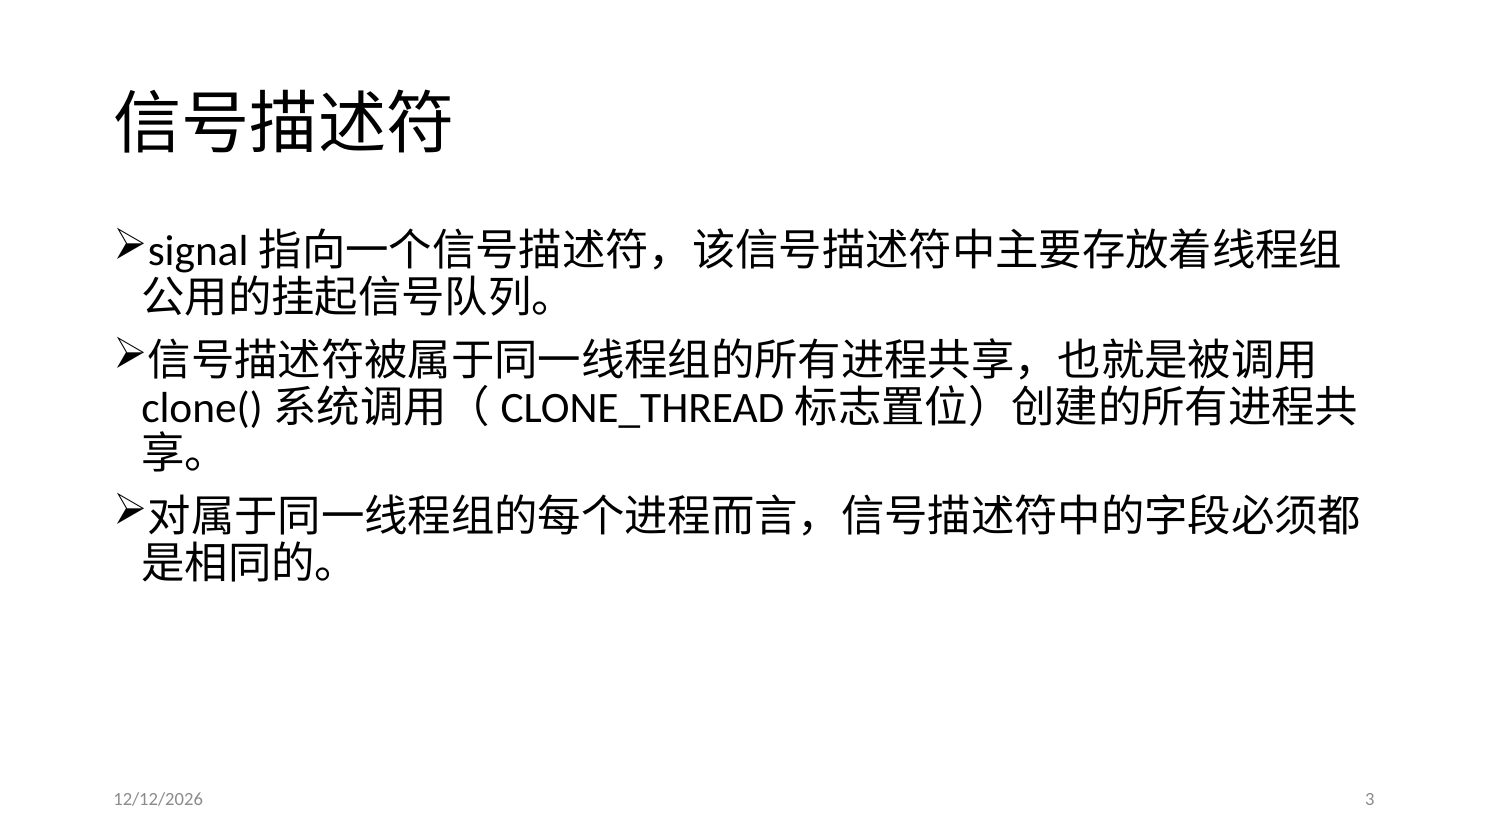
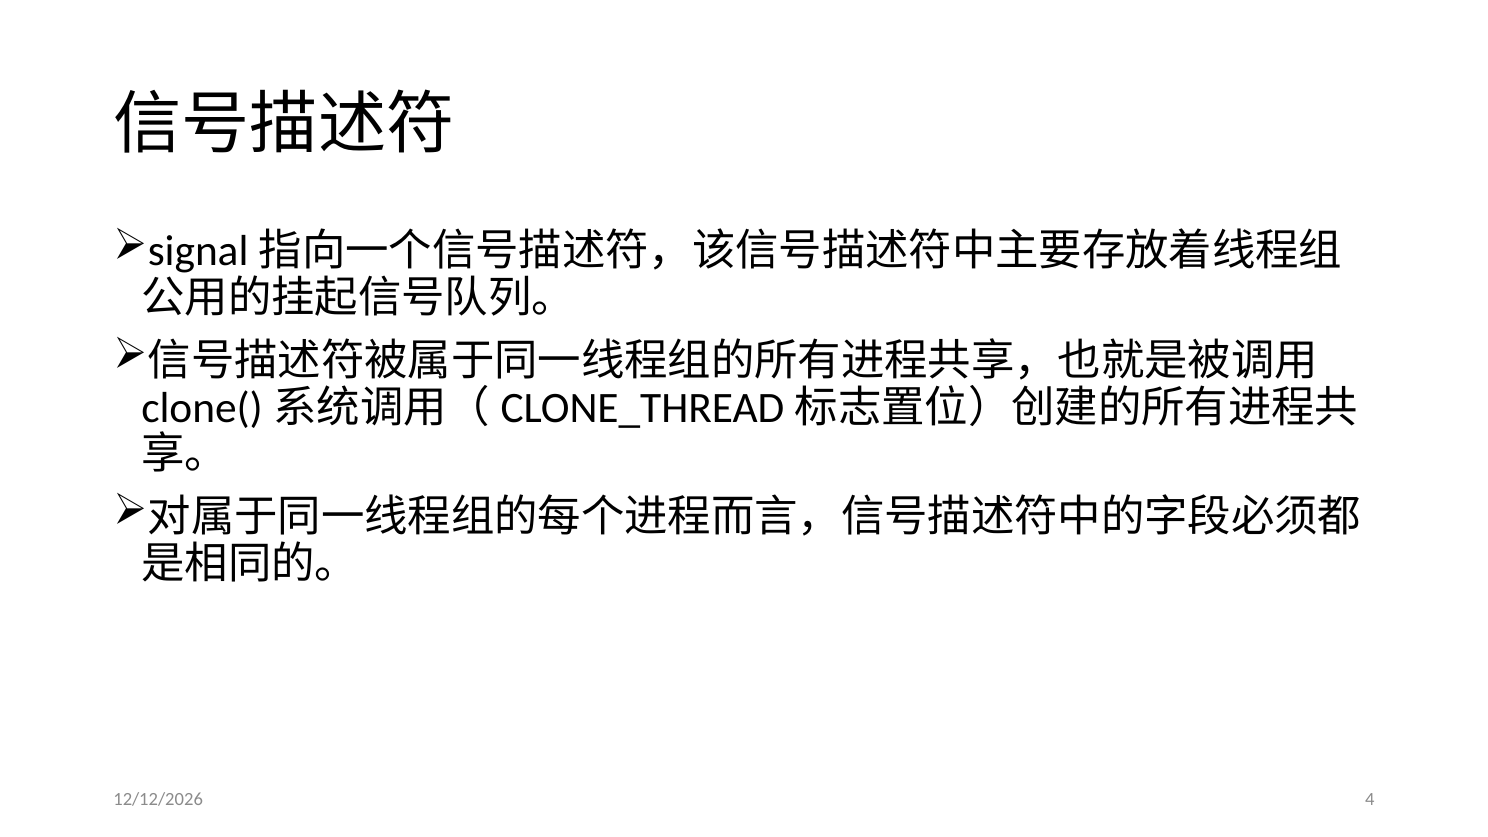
3: 3 -> 4 (1370, 799)
